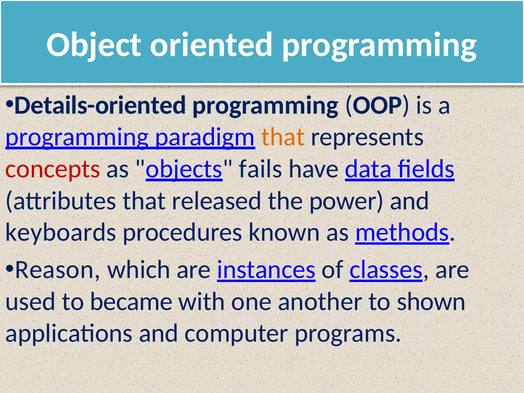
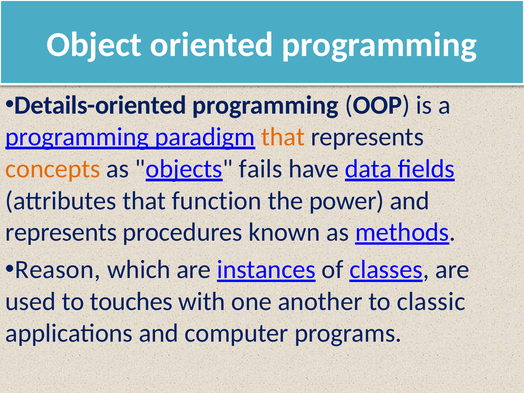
concepts colour: red -> orange (53, 169)
released: released -> function (217, 201)
keyboards: keyboards -> represents (61, 232)
became: became -> touches (131, 302)
shown: shown -> classic (431, 302)
